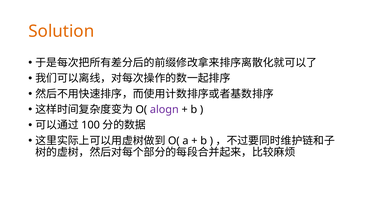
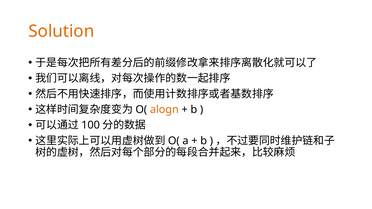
alogn colour: purple -> orange (164, 110)
